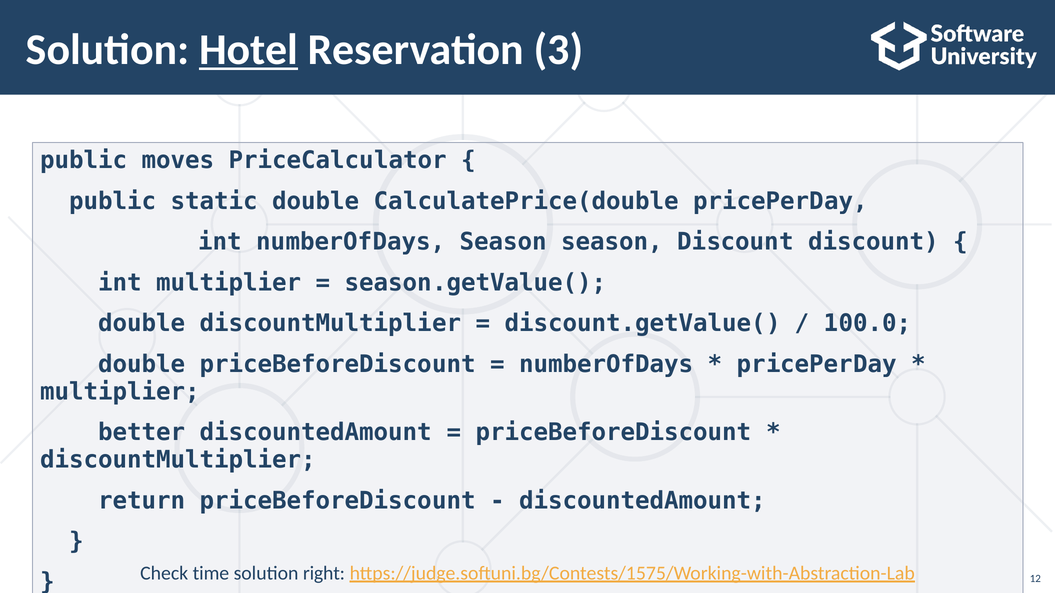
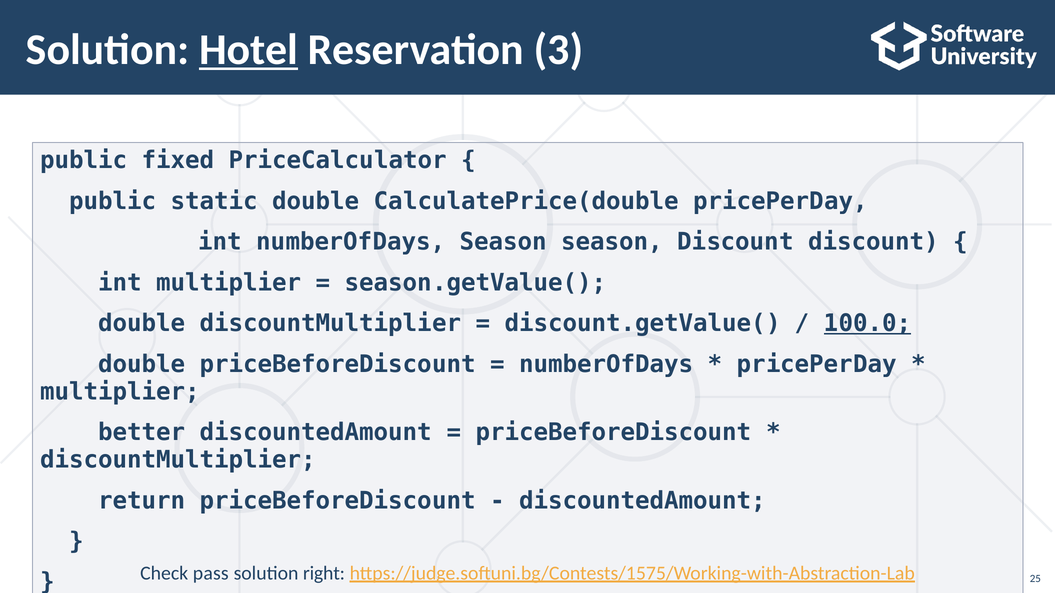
moves: moves -> fixed (178, 161)
100.0 underline: none -> present (868, 324)
time: time -> pass (211, 574)
12: 12 -> 25 (1035, 579)
